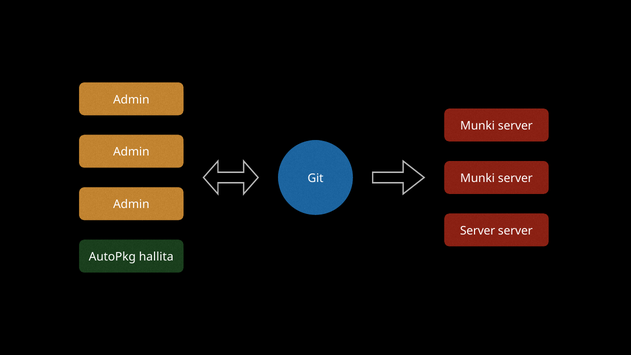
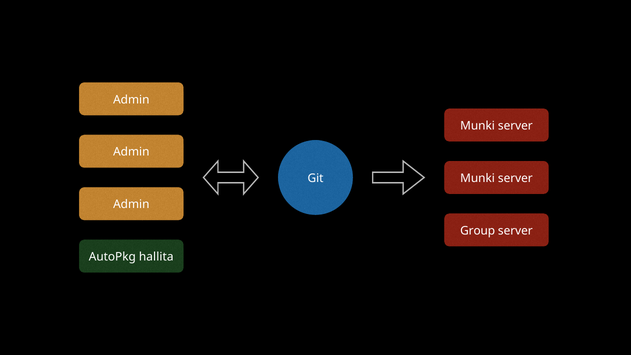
Server: Server -> Group (478, 231)
